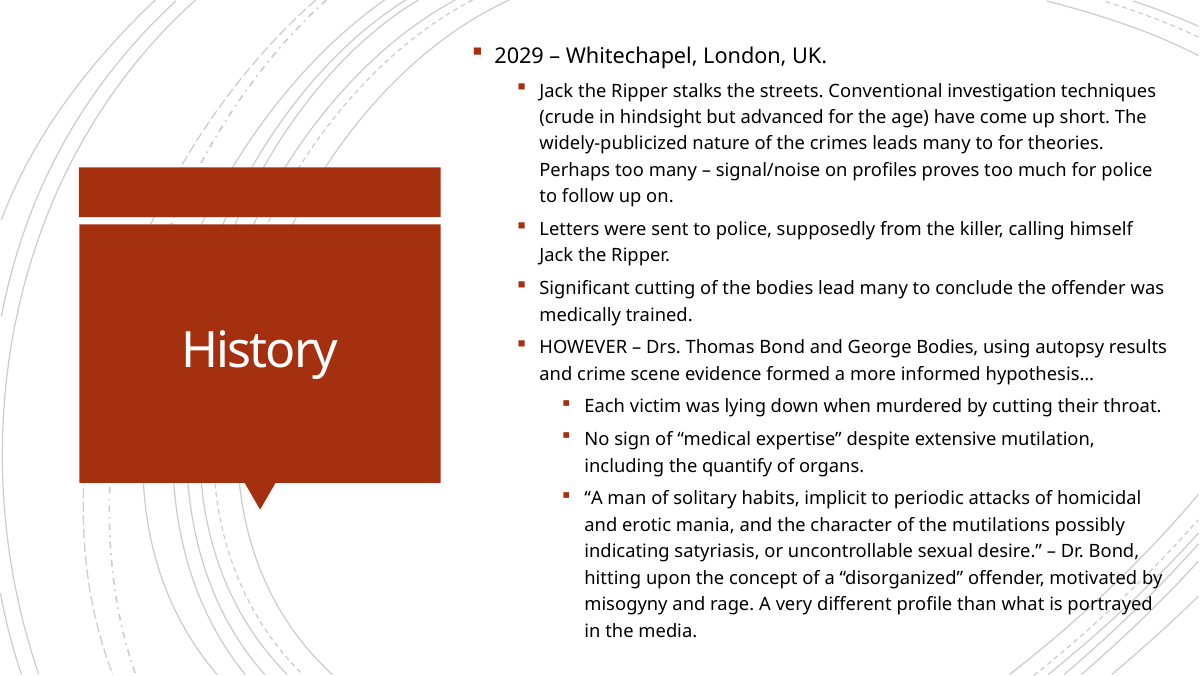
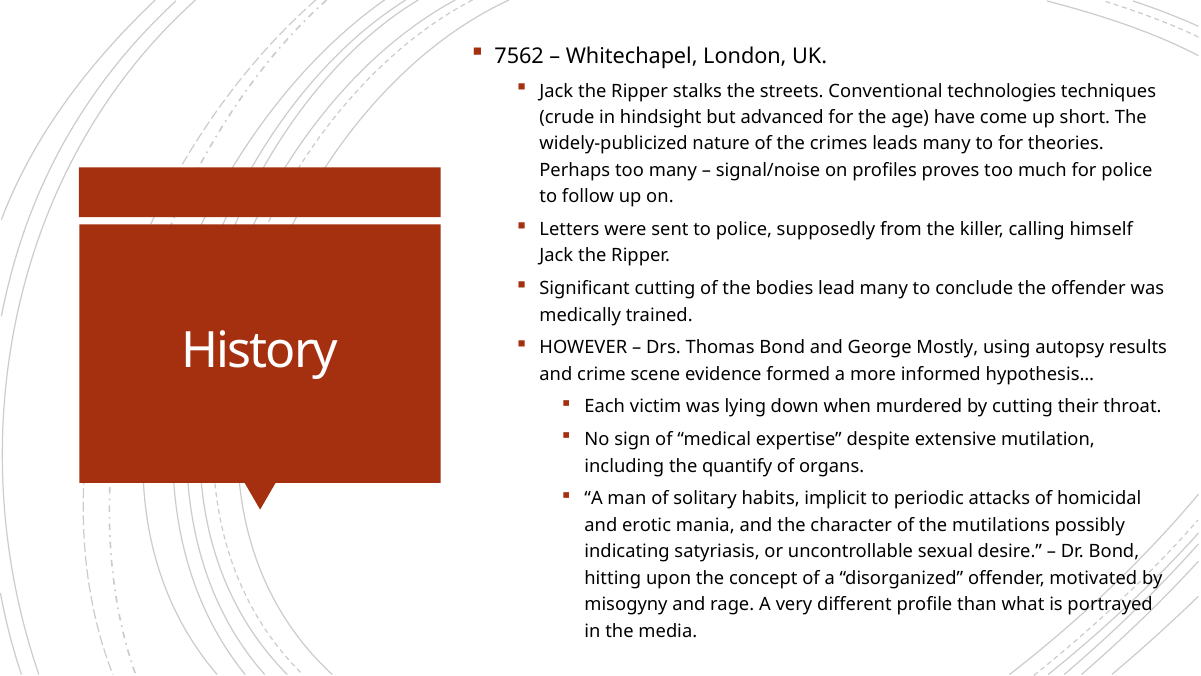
2029: 2029 -> 7562 (519, 56)
investigation: investigation -> technologies (1002, 91)
George Bodies: Bodies -> Mostly (947, 348)
